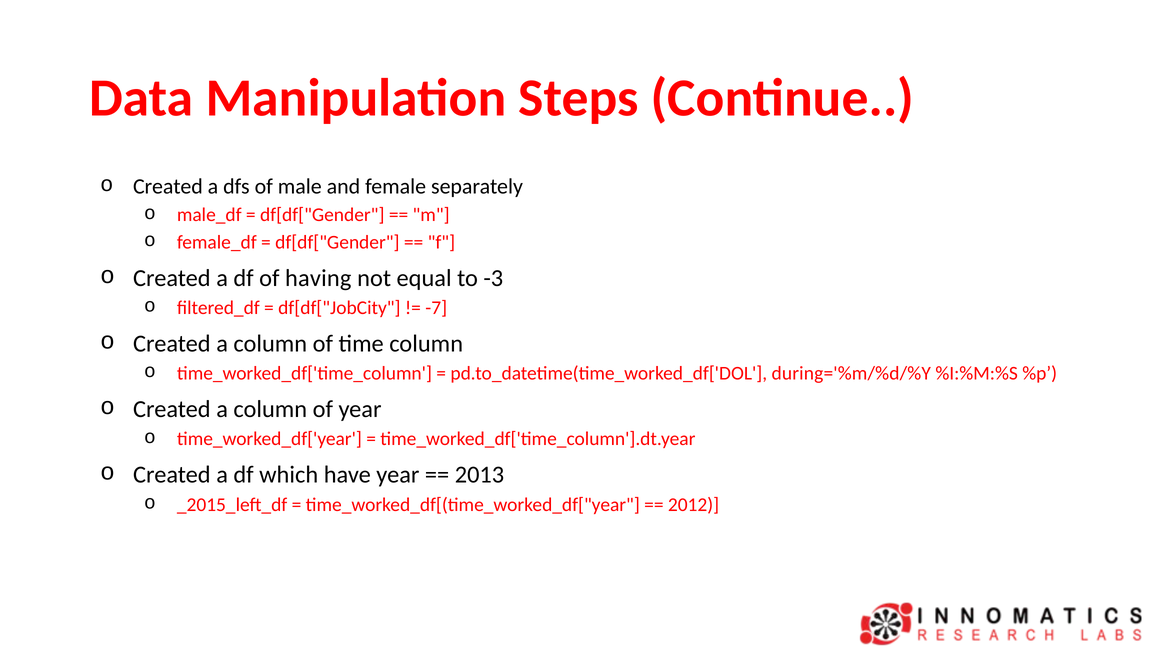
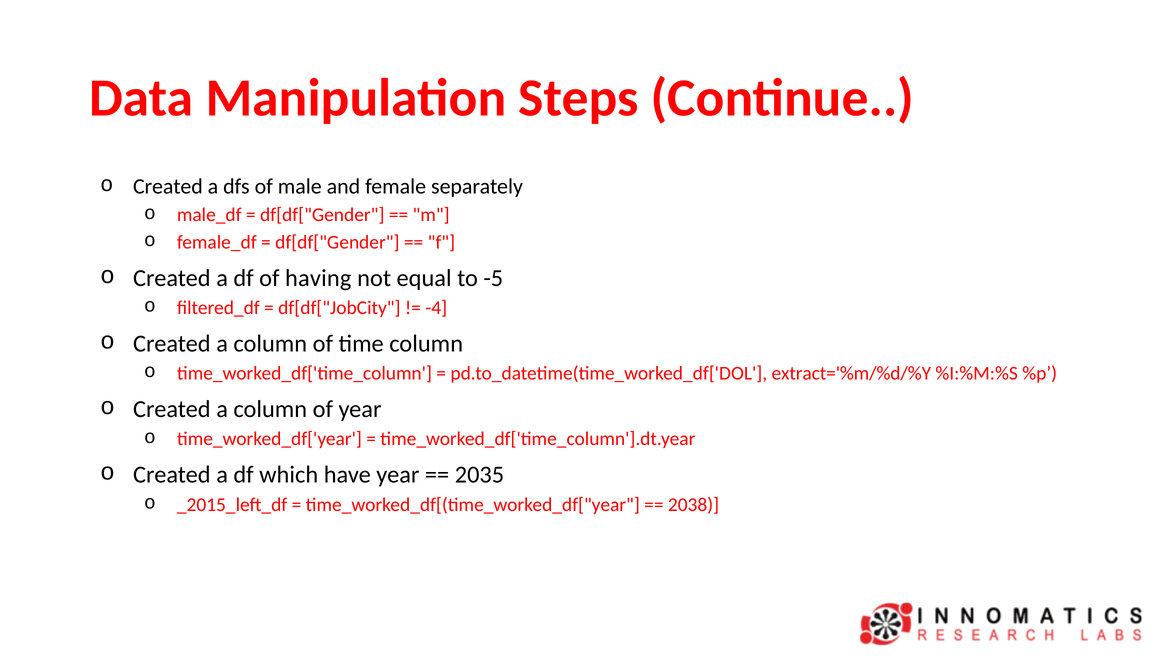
-3: -3 -> -5 (493, 278)
-7: -7 -> -4 (436, 308)
during='%m/%d/%Y: during='%m/%d/%Y -> extract='%m/%d/%Y (851, 373)
2013: 2013 -> 2035 (479, 475)
2012: 2012 -> 2038 (694, 505)
